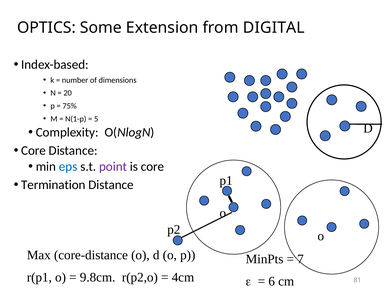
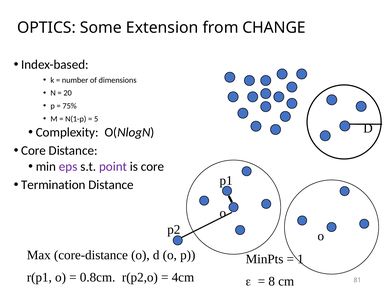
DIGITAL: DIGITAL -> CHANGE (274, 28)
eps colour: blue -> purple (68, 167)
7: 7 -> 1 (301, 259)
9.8cm: 9.8cm -> 0.8cm (98, 277)
6: 6 -> 8 (272, 281)
